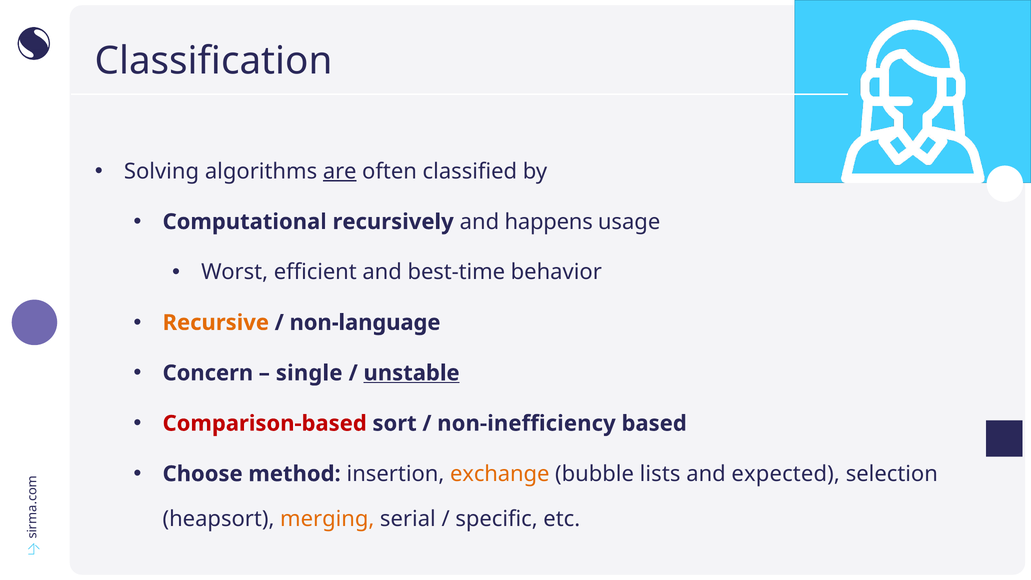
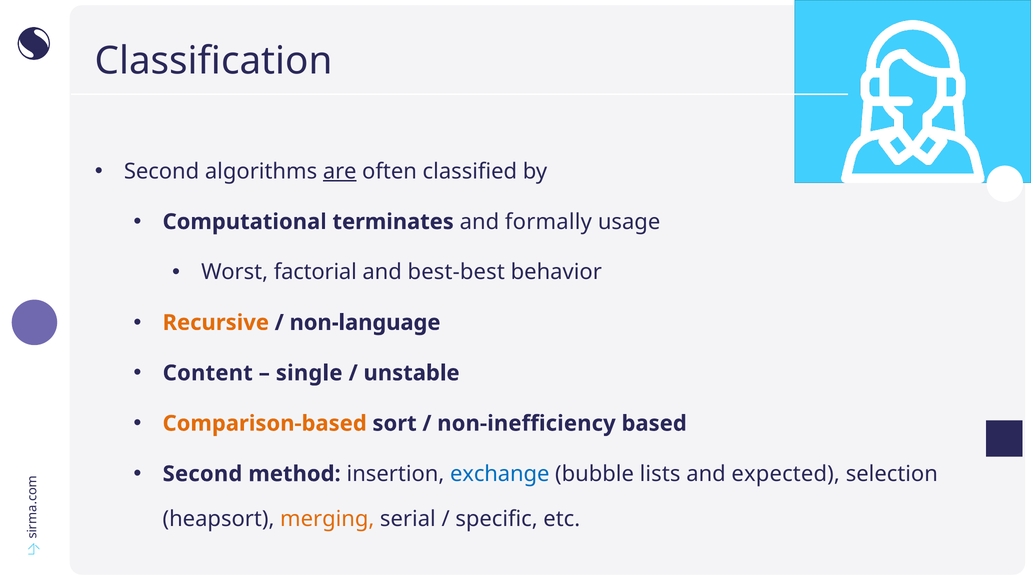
Solving: Solving -> Second (162, 171)
recursively: recursively -> terminates (393, 222)
happens: happens -> formally (548, 222)
efficient: efficient -> factorial (315, 272)
best-time: best-time -> best-best (456, 272)
Concern: Concern -> Content (208, 373)
unstable underline: present -> none (412, 373)
Comparison-based colour: red -> orange (265, 423)
Choose: Choose -> Second (202, 474)
exchange colour: orange -> blue (500, 474)
